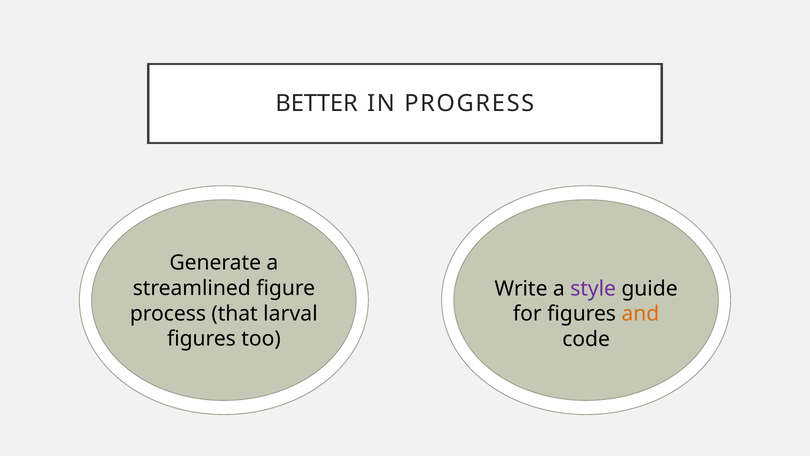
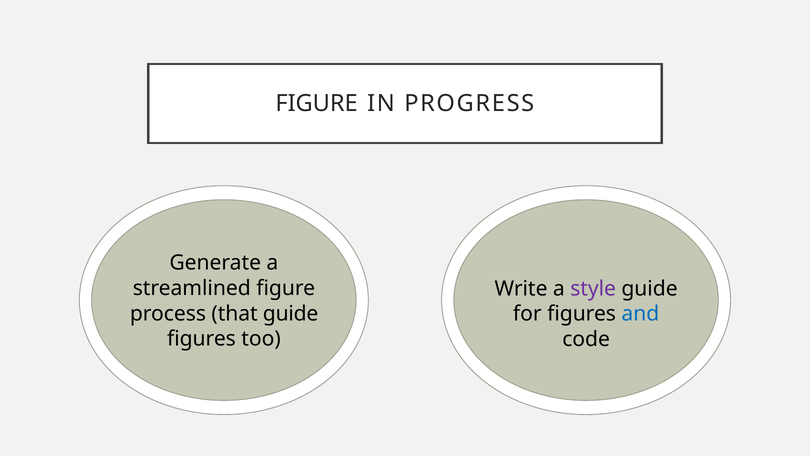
BETTER: BETTER -> FIGURE (317, 103)
that larval: larval -> guide (291, 313)
and colour: orange -> blue (640, 314)
